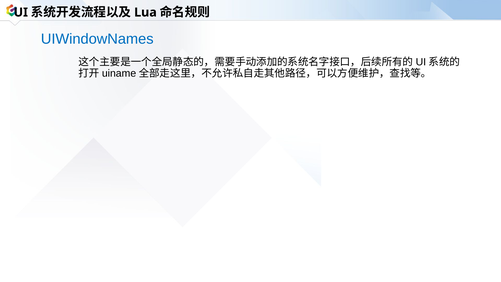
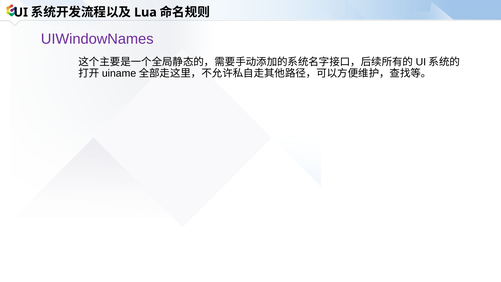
UIWindowNames colour: blue -> purple (97, 39)
